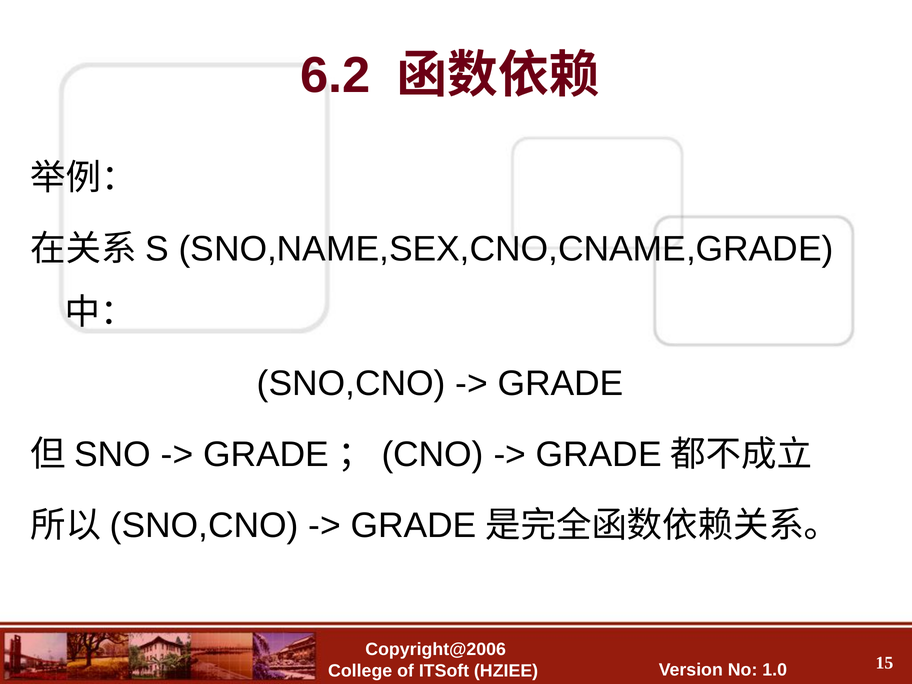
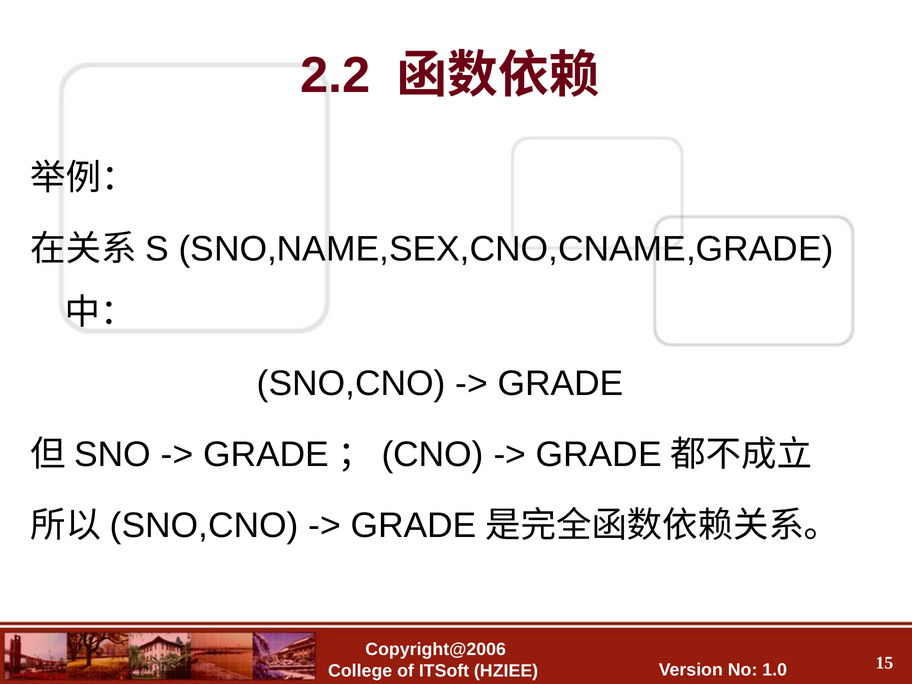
6.2: 6.2 -> 2.2 (335, 75)
